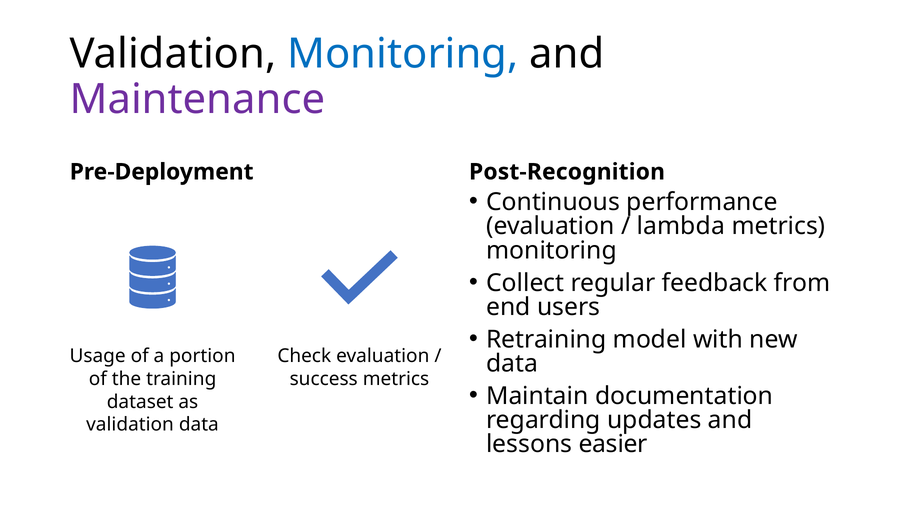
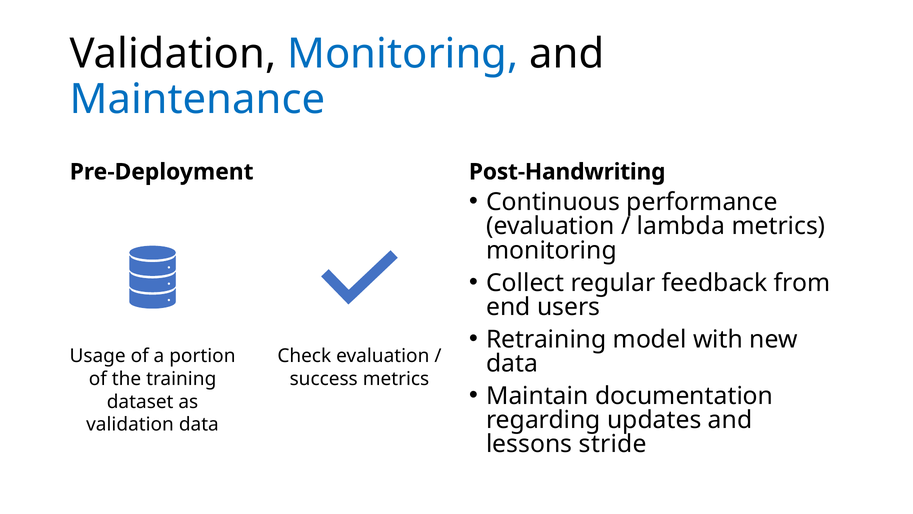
Maintenance colour: purple -> blue (197, 99)
Post-Recognition: Post-Recognition -> Post-Handwriting (567, 172)
easier: easier -> stride (613, 444)
